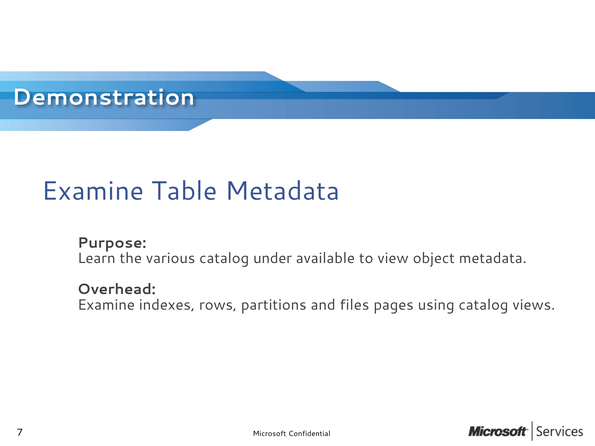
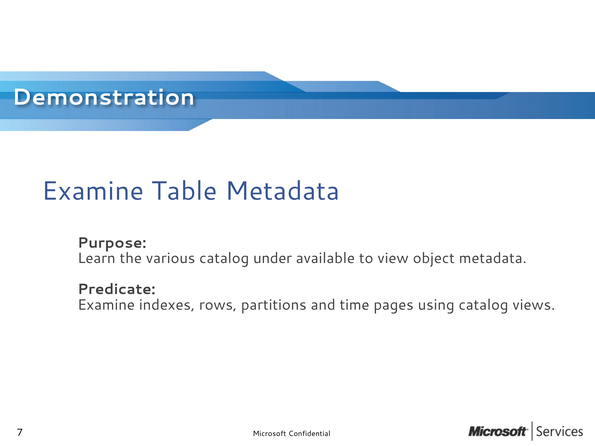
Overhead: Overhead -> Predicate (116, 289)
files: files -> time (355, 305)
